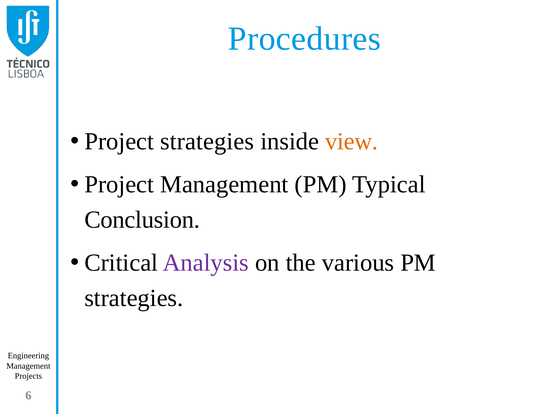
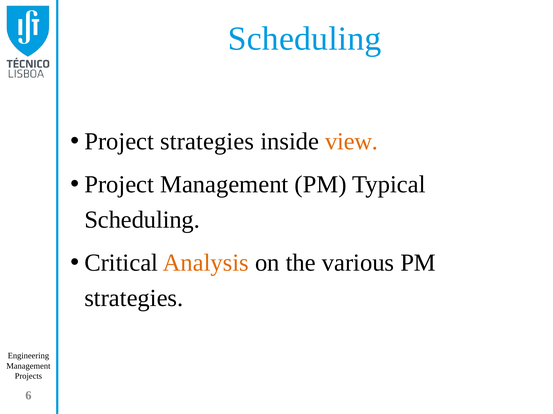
Procedures: Procedures -> Scheduling (305, 39)
Conclusion: Conclusion -> Scheduling (142, 220)
Analysis colour: purple -> orange (206, 263)
